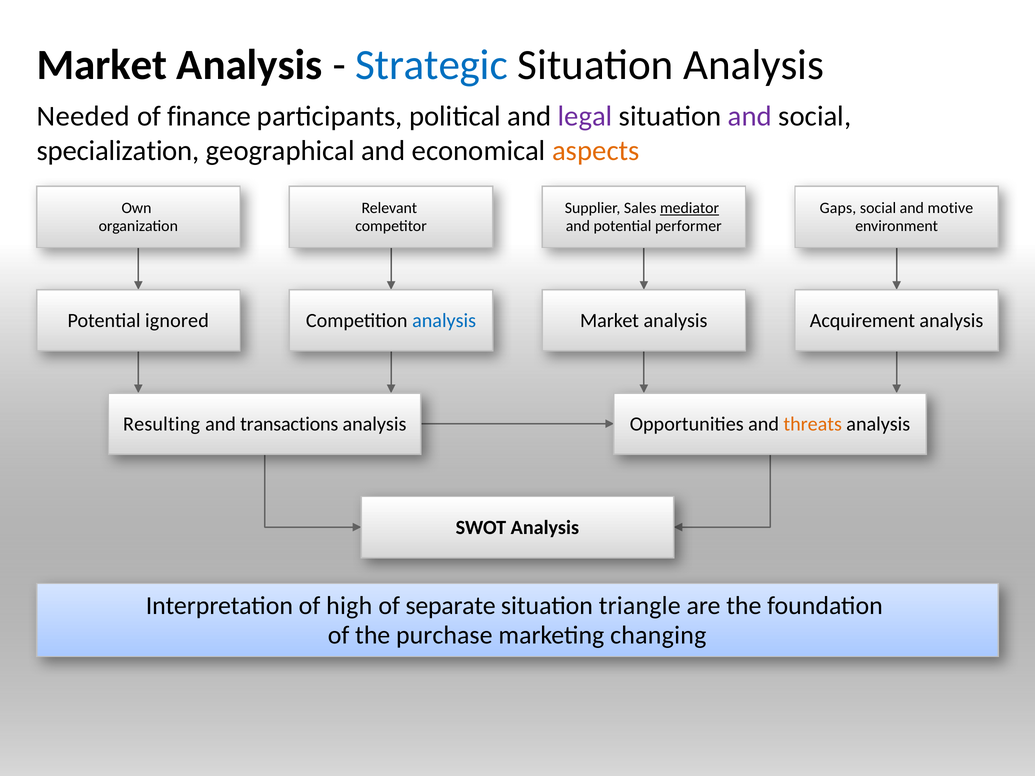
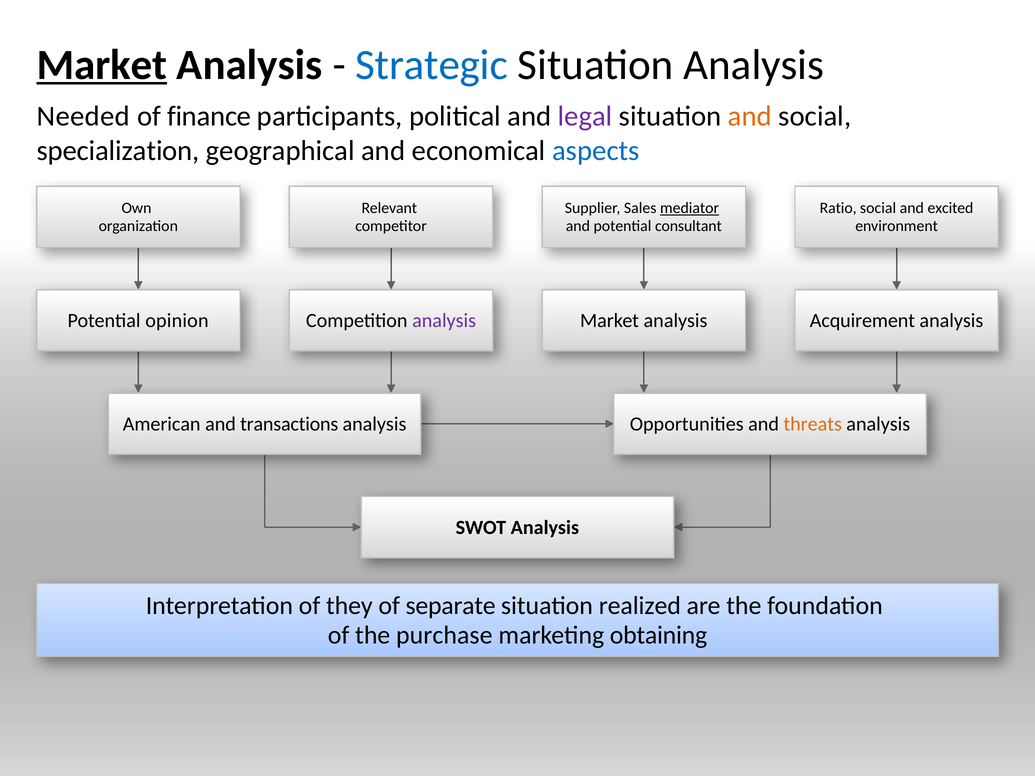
Market underline: none -> present (102, 65)
and colour: purple -> orange (750, 116)
aspects colour: orange -> blue (596, 151)
Gaps: Gaps -> Ratio (838, 208)
motive: motive -> excited (950, 208)
performer: performer -> consultant (688, 226)
ignored: ignored -> opinion (177, 321)
analysis colour: blue -> purple (444, 321)
Resulting: Resulting -> American (162, 424)
high: high -> they (349, 606)
triangle: triangle -> realized (640, 606)
changing: changing -> obtaining (659, 635)
